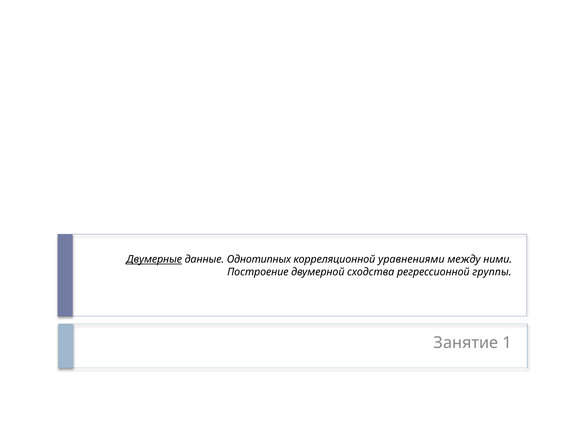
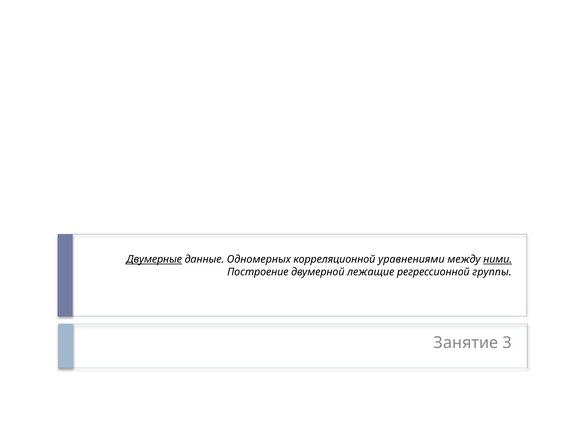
Однотипных: Однотипных -> Одномерных (259, 259)
ними underline: none -> present (498, 259)
сходства: сходства -> лежащие (371, 272)
1: 1 -> 3 (507, 342)
